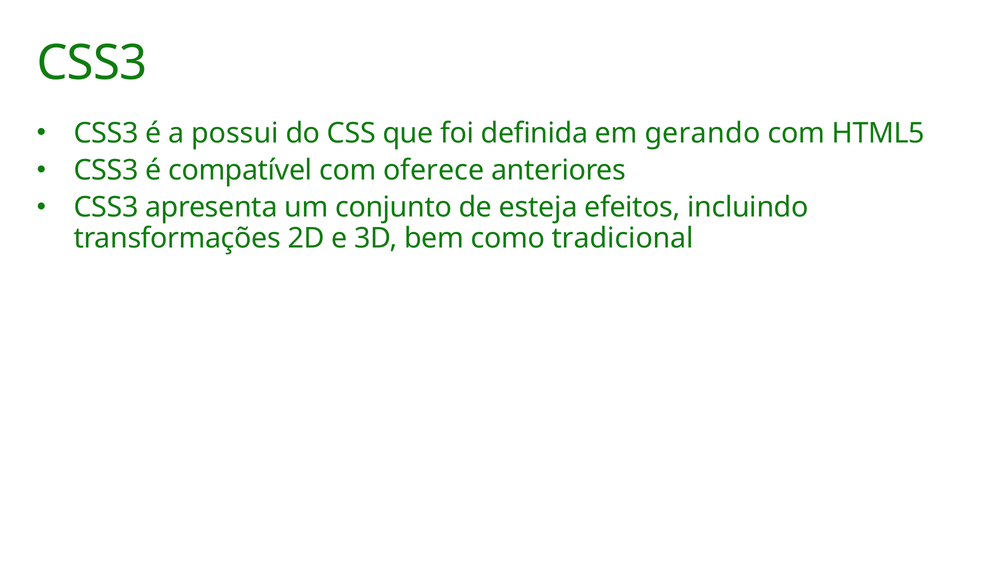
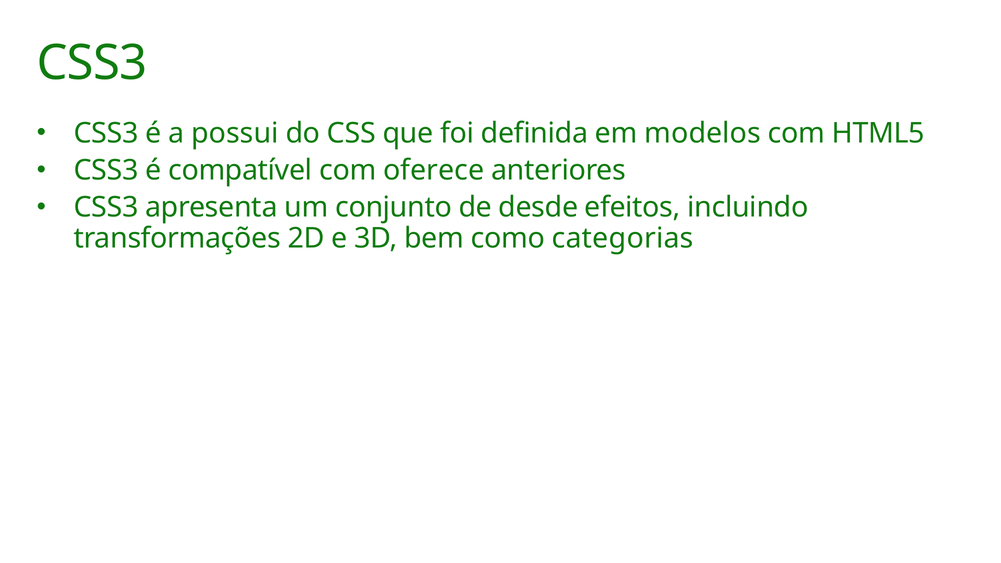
gerando: gerando -> modelos (703, 133)
esteja: esteja -> desde (538, 207)
tradicional: tradicional -> categorias (623, 238)
